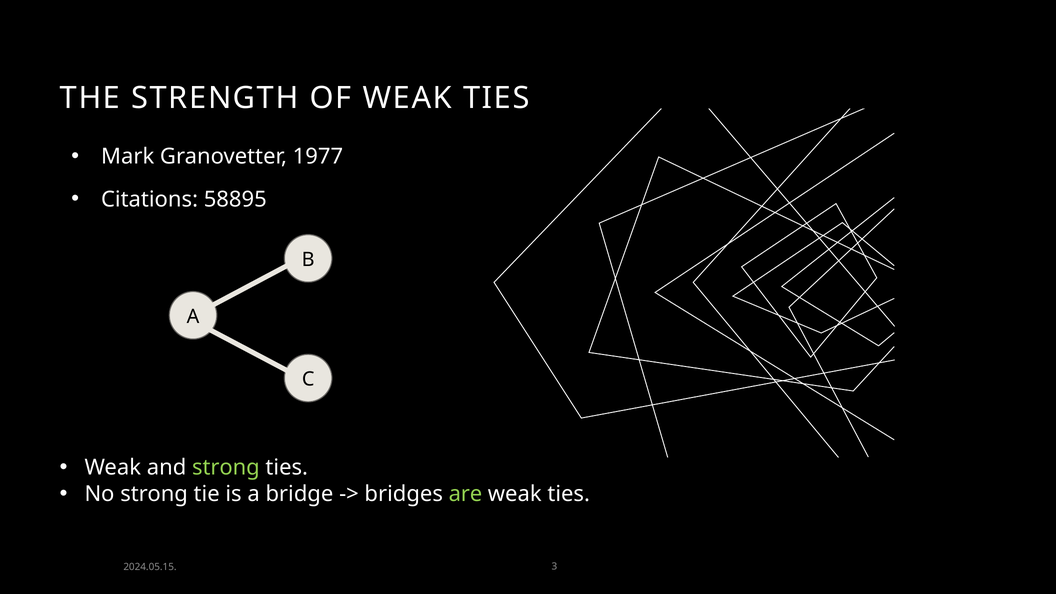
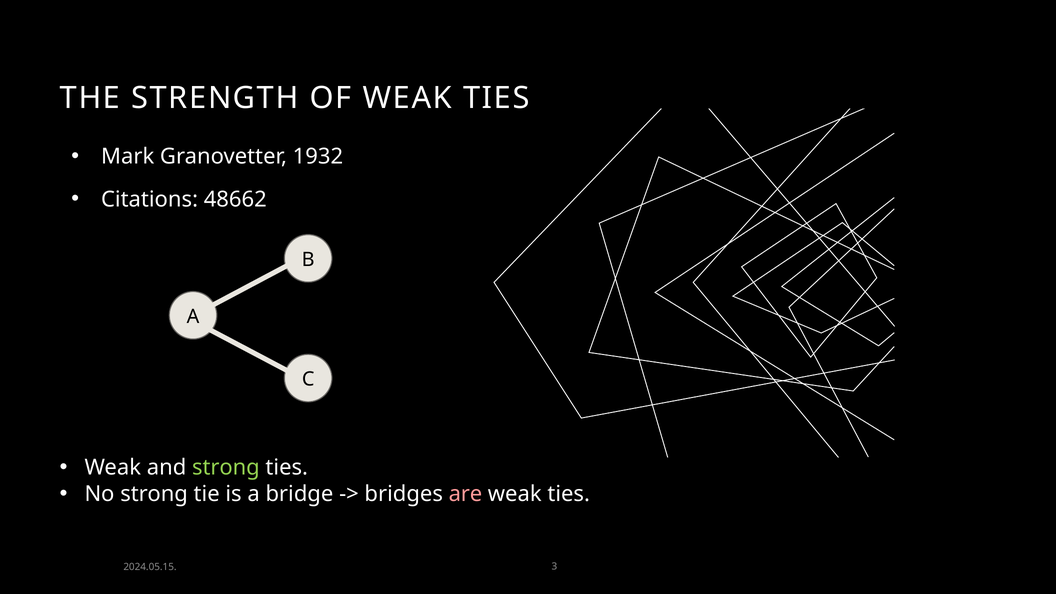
1977: 1977 -> 1932 (318, 157)
58895: 58895 -> 48662 (235, 199)
are colour: light green -> pink (465, 494)
